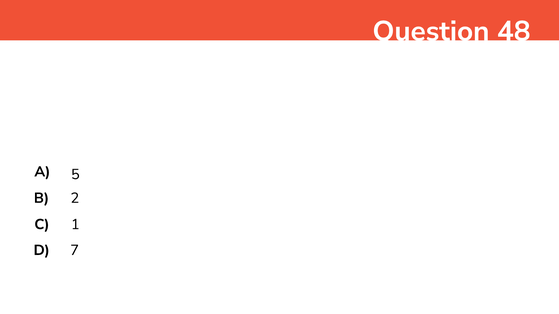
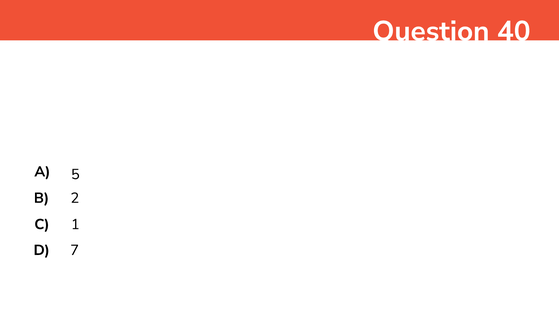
48: 48 -> 40 (514, 31)
